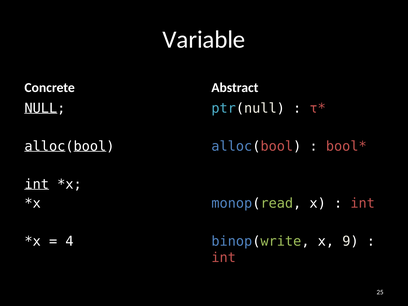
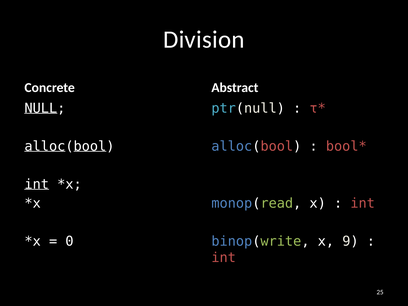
Variable: Variable -> Division (204, 39)
4: 4 -> 0 (69, 241)
